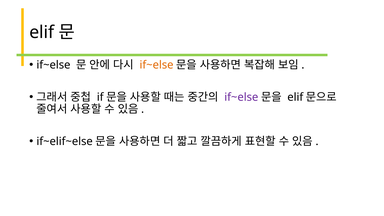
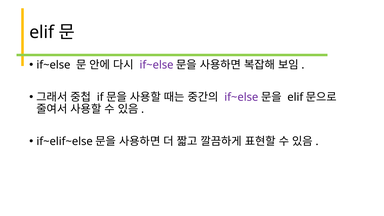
if~else colour: orange -> purple (157, 65)
